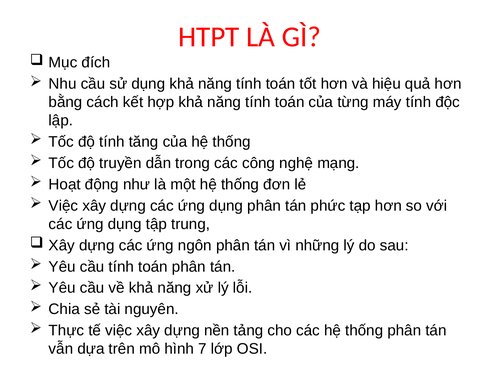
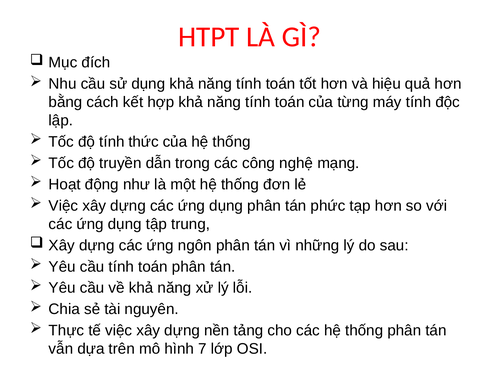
tăng: tăng -> thức (144, 142)
